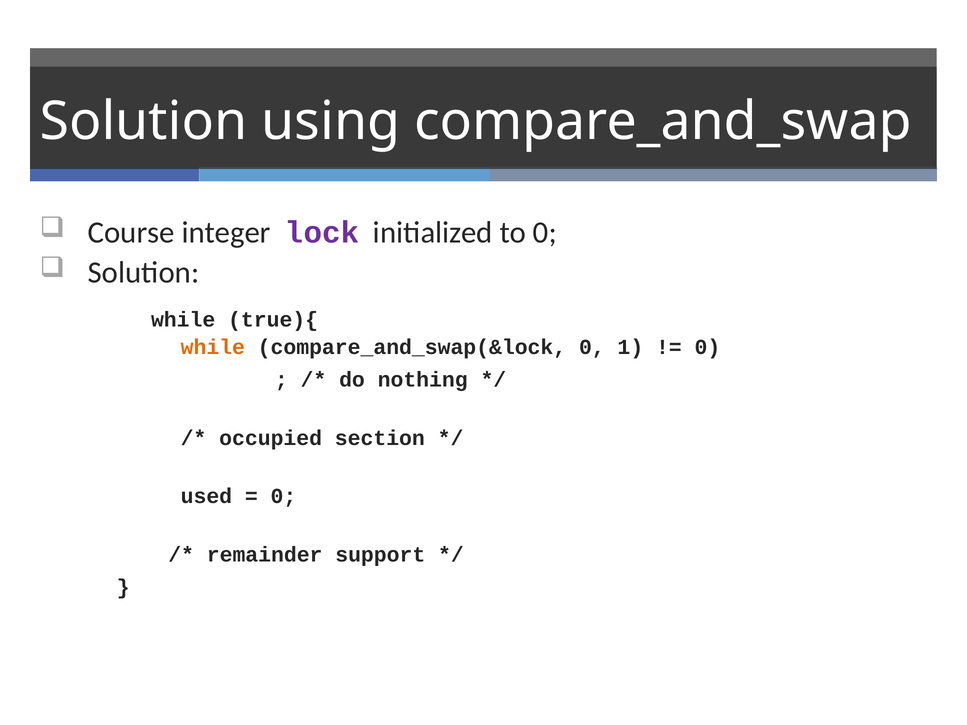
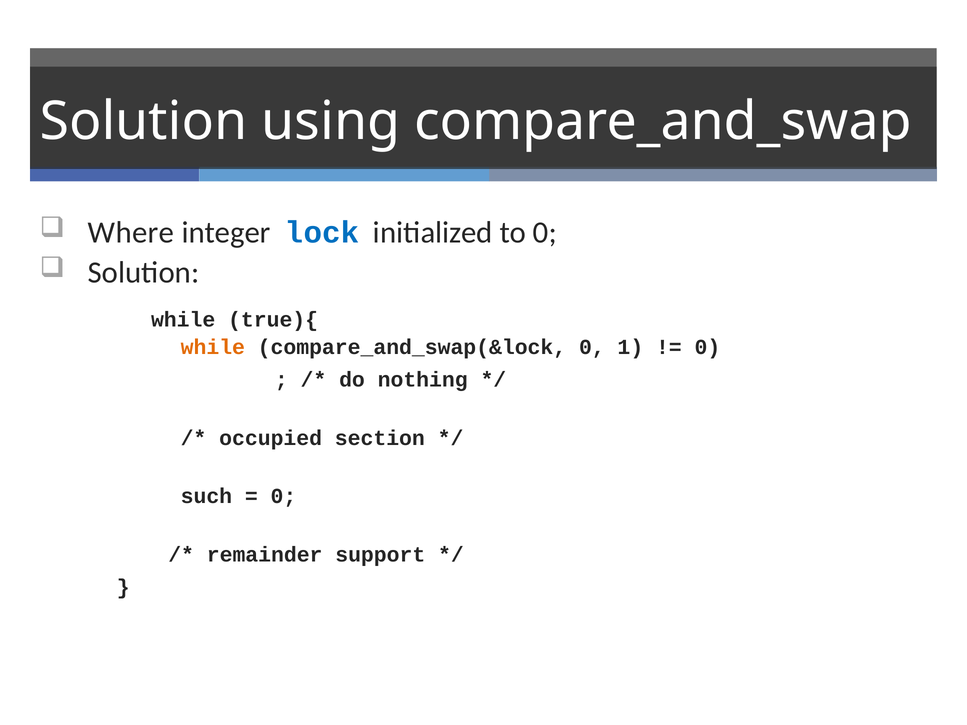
Course: Course -> Where (131, 232)
lock colour: purple -> blue (322, 232)
used: used -> such (206, 496)
